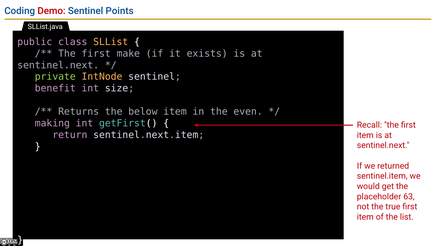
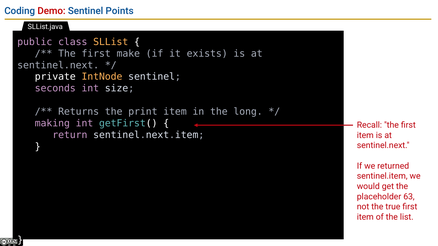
private colour: light green -> white (55, 77)
benefit: benefit -> seconds (55, 89)
below: below -> print (143, 112)
even: even -> long (248, 112)
